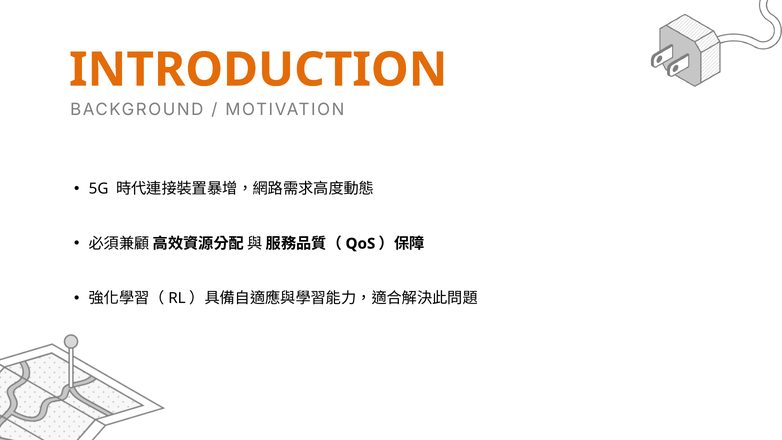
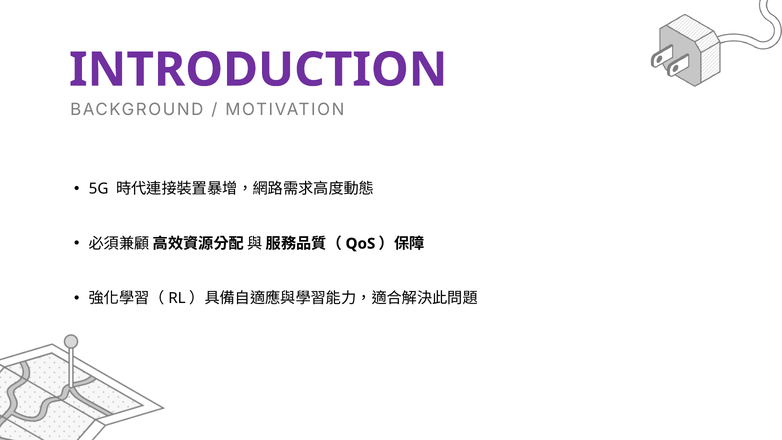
INTRODUCTION colour: orange -> purple (258, 70)
